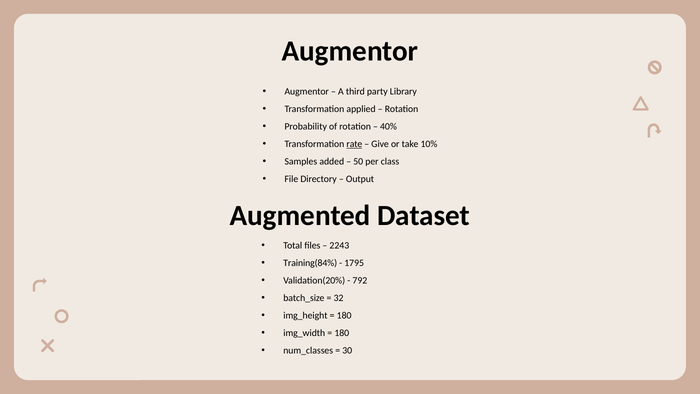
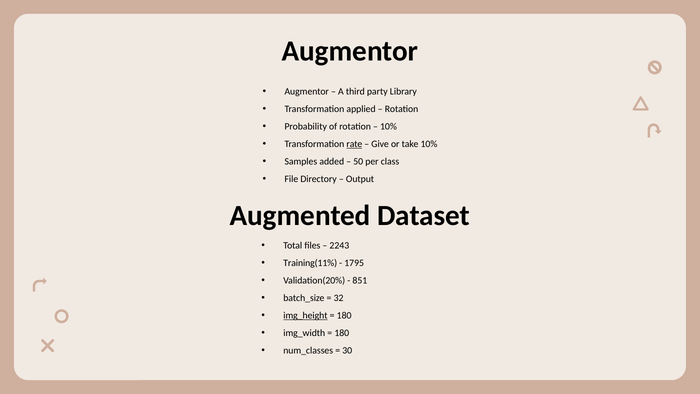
40%: 40% -> 10% (388, 127)
Training(84%: Training(84% -> Training(11% (310, 263)
792: 792 -> 851 (360, 280)
img_height underline: none -> present (305, 315)
